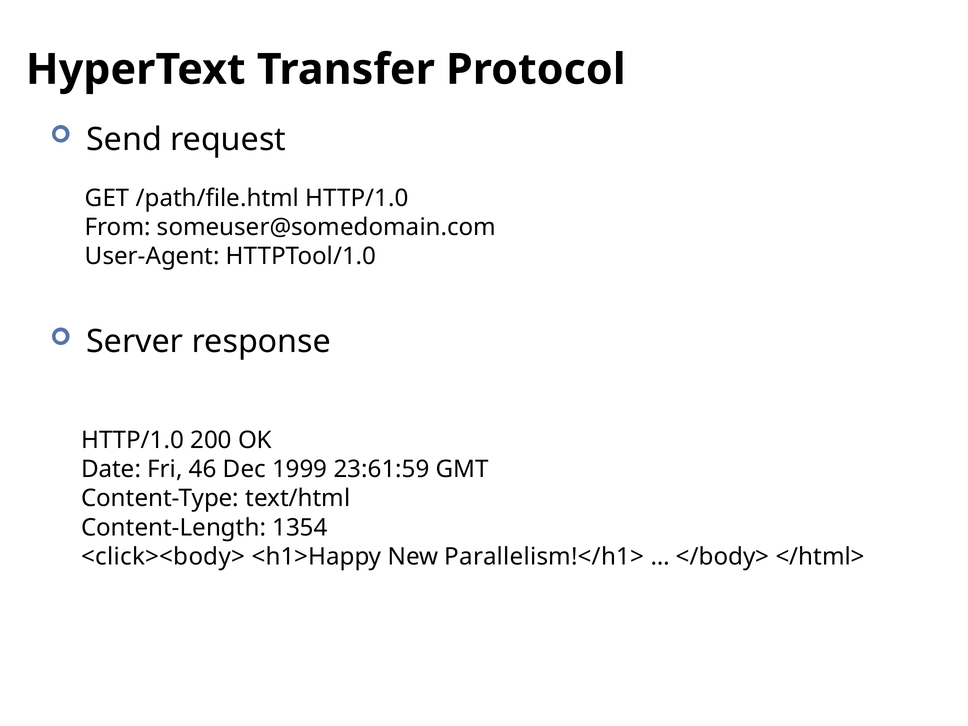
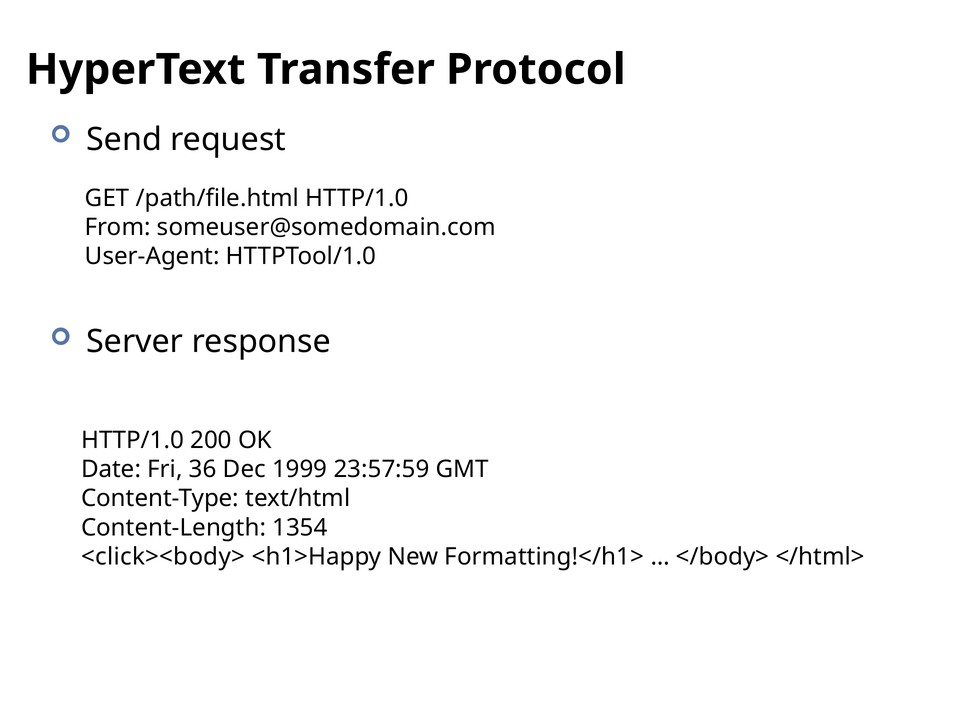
46: 46 -> 36 (203, 469)
23:61:59: 23:61:59 -> 23:57:59 (382, 469)
Parallelism!</h1>: Parallelism!</h1> -> Formatting!</h1> (544, 557)
